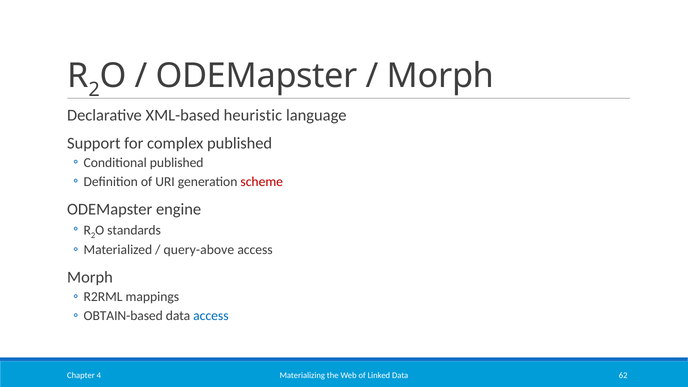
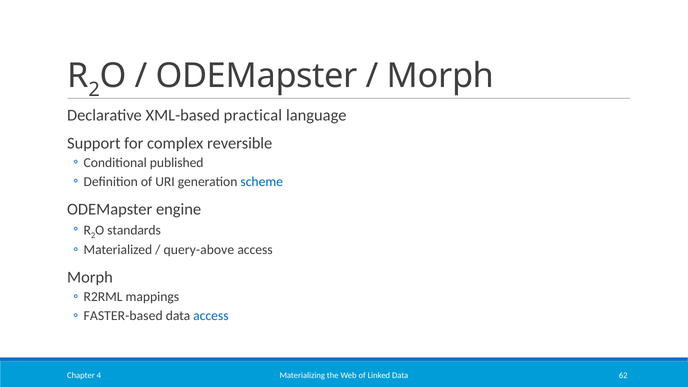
heuristic: heuristic -> practical (253, 116)
complex published: published -> reversible (240, 143)
scheme colour: red -> blue (262, 182)
OBTAIN-based: OBTAIN-based -> FASTER-based (123, 316)
